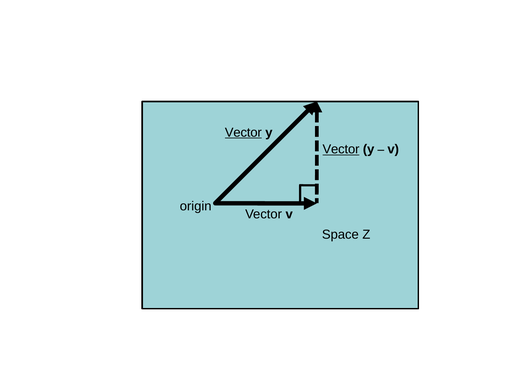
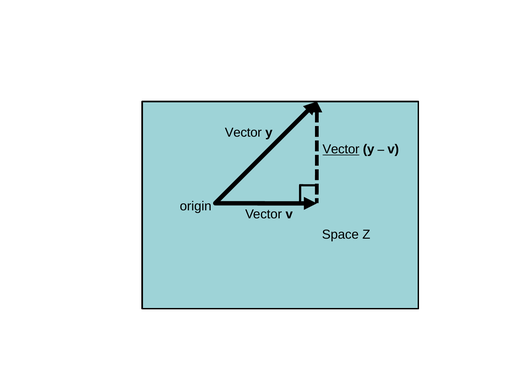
Vector underline: present -> none (243, 132)
